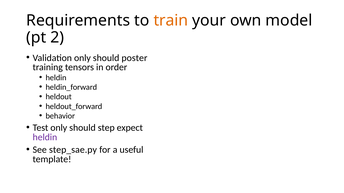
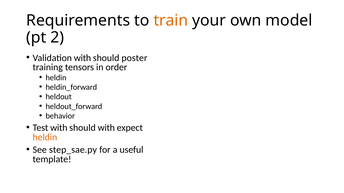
Validation only: only -> with (82, 58)
Test only: only -> with (59, 128)
should step: step -> with (106, 128)
heldin colour: purple -> orange (45, 138)
